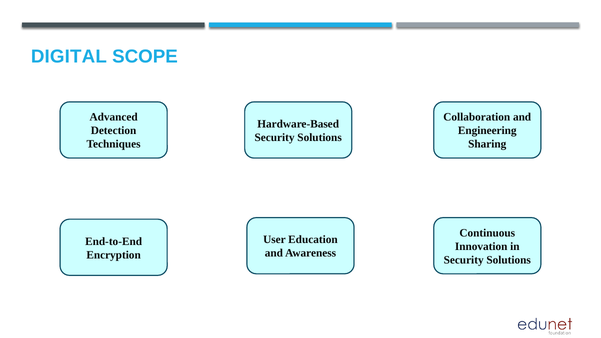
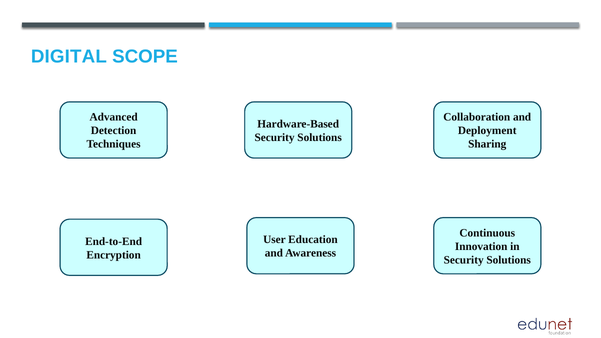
Engineering: Engineering -> Deployment (487, 131)
